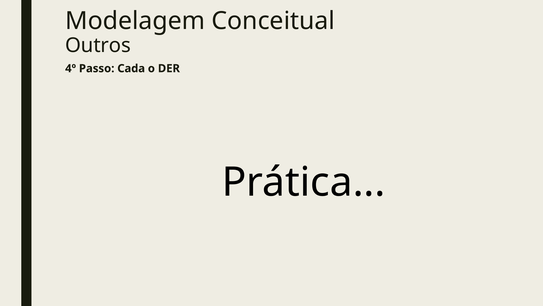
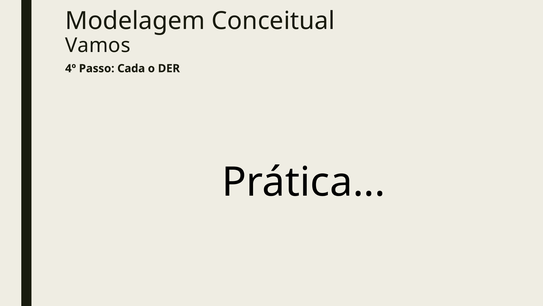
Outros: Outros -> Vamos (98, 45)
